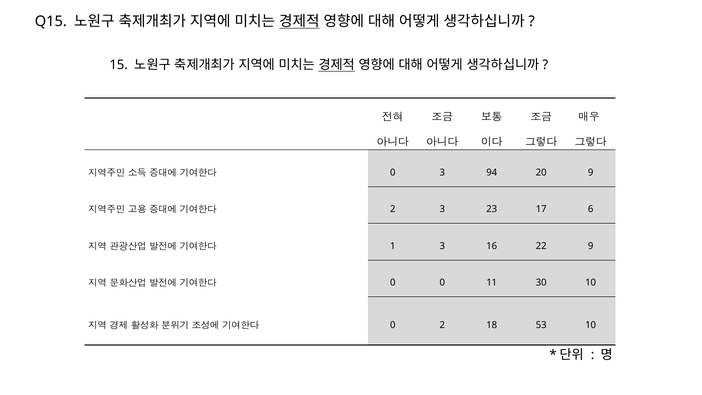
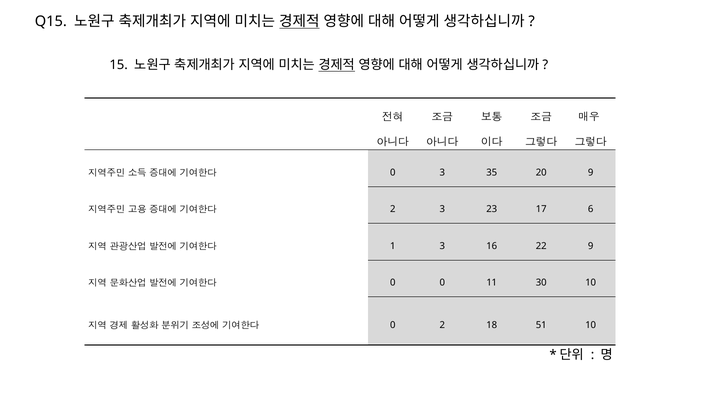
94: 94 -> 35 (492, 172)
53: 53 -> 51 (541, 325)
